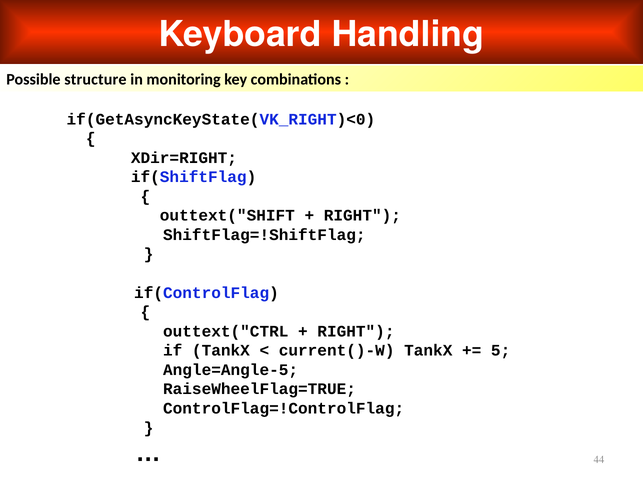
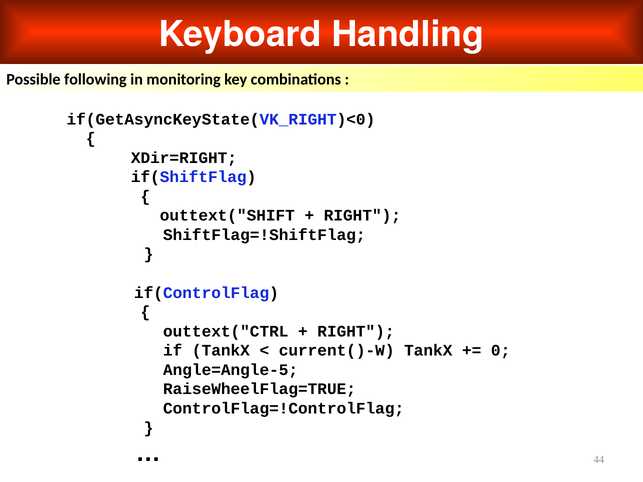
structure: structure -> following (95, 80)
5: 5 -> 0 (501, 351)
